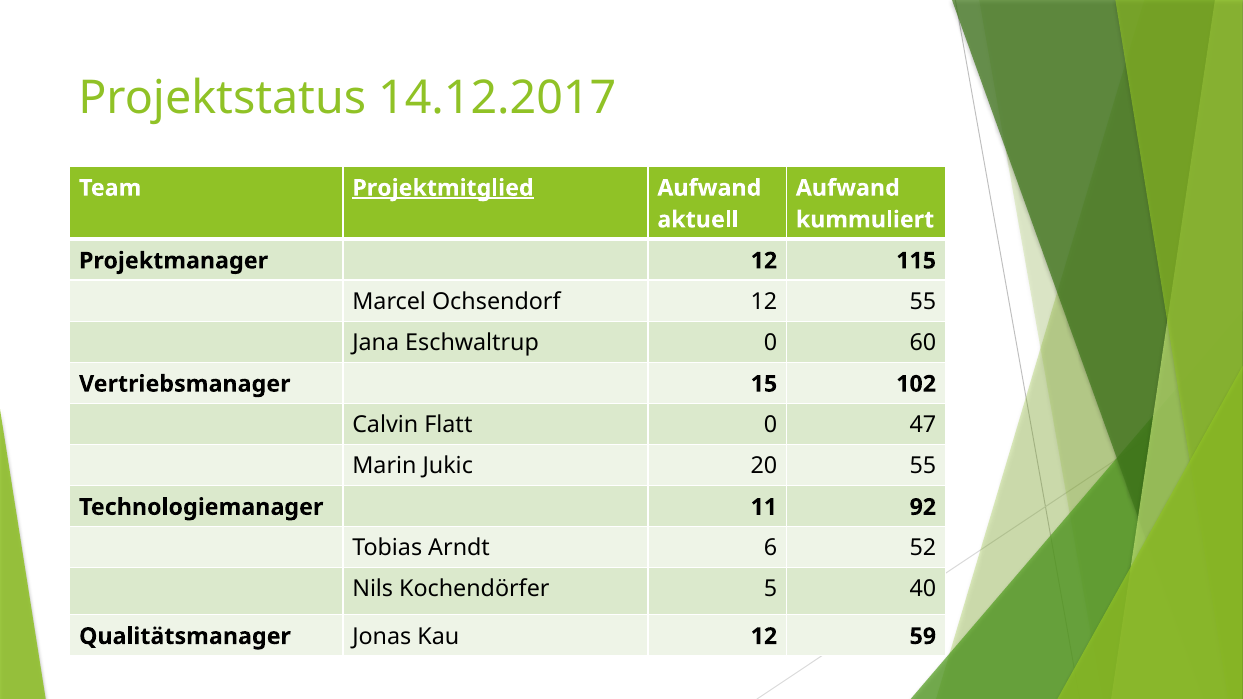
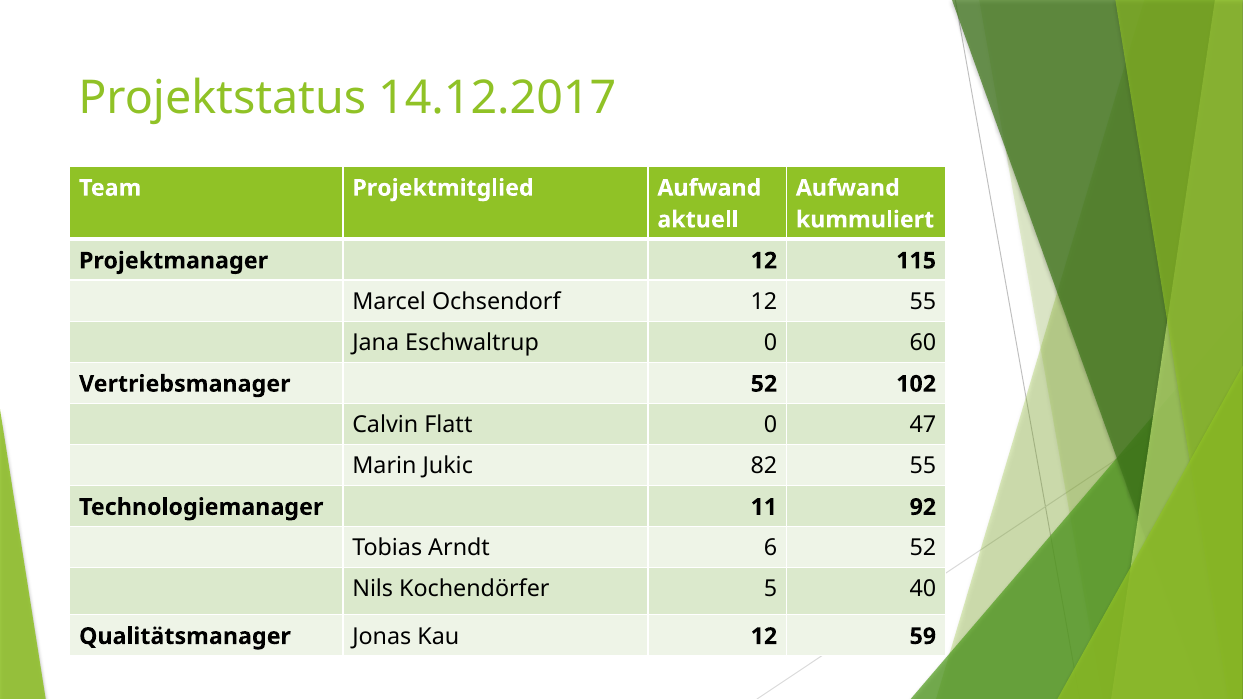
Projektmitglied underline: present -> none (443, 188)
Vertriebsmanager 15: 15 -> 52 (764, 384)
20: 20 -> 82 (764, 466)
